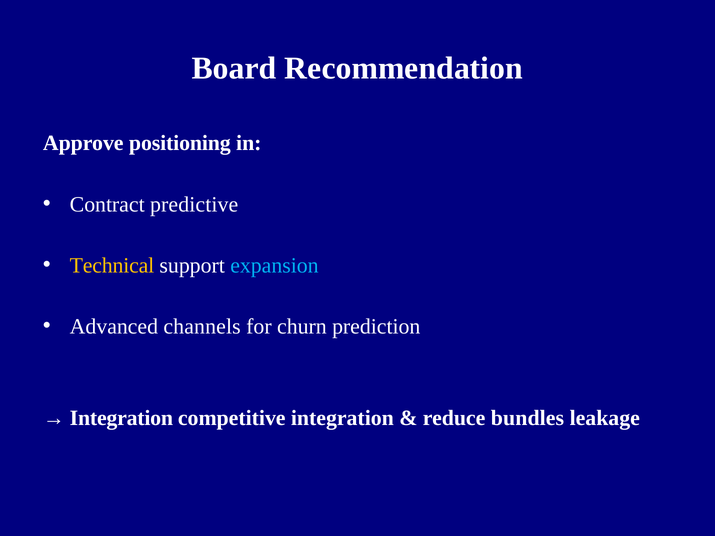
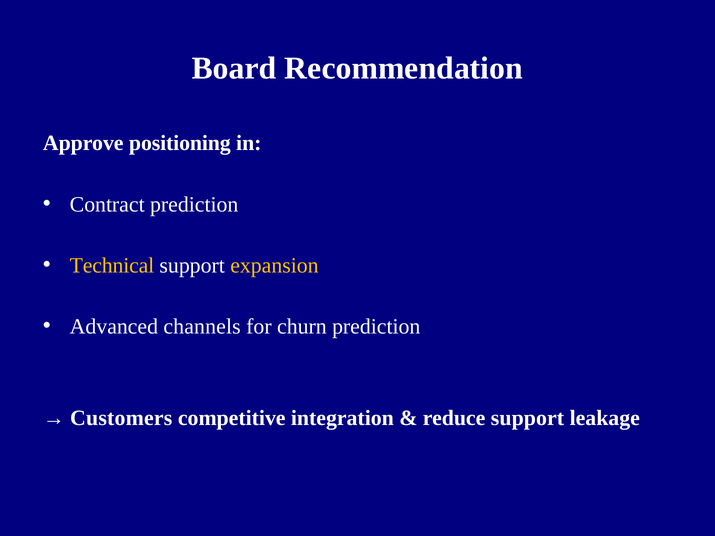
Contract predictive: predictive -> prediction (194, 204)
expansion colour: light blue -> yellow (274, 265)
Integration: Integration -> Customers (121, 418)
reduce bundles: bundles -> support (527, 418)
